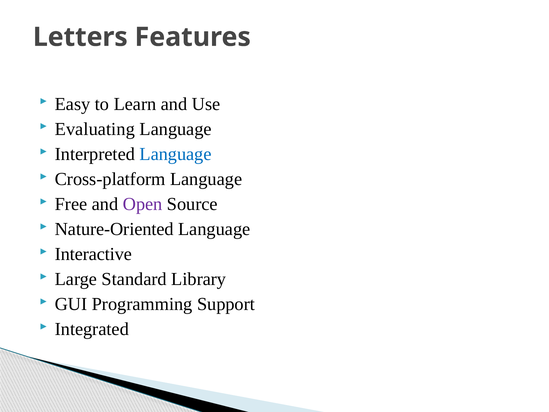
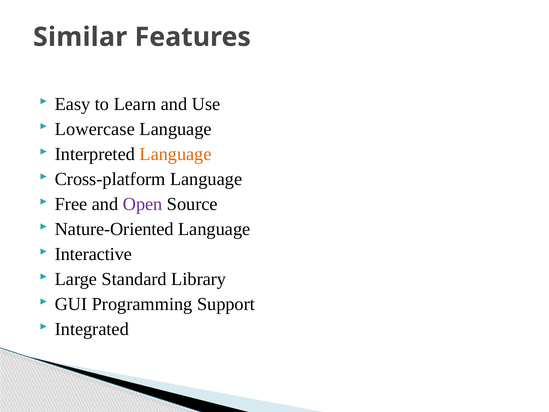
Letters: Letters -> Similar (80, 37)
Evaluating: Evaluating -> Lowercase (95, 129)
Language colour: blue -> orange (176, 154)
